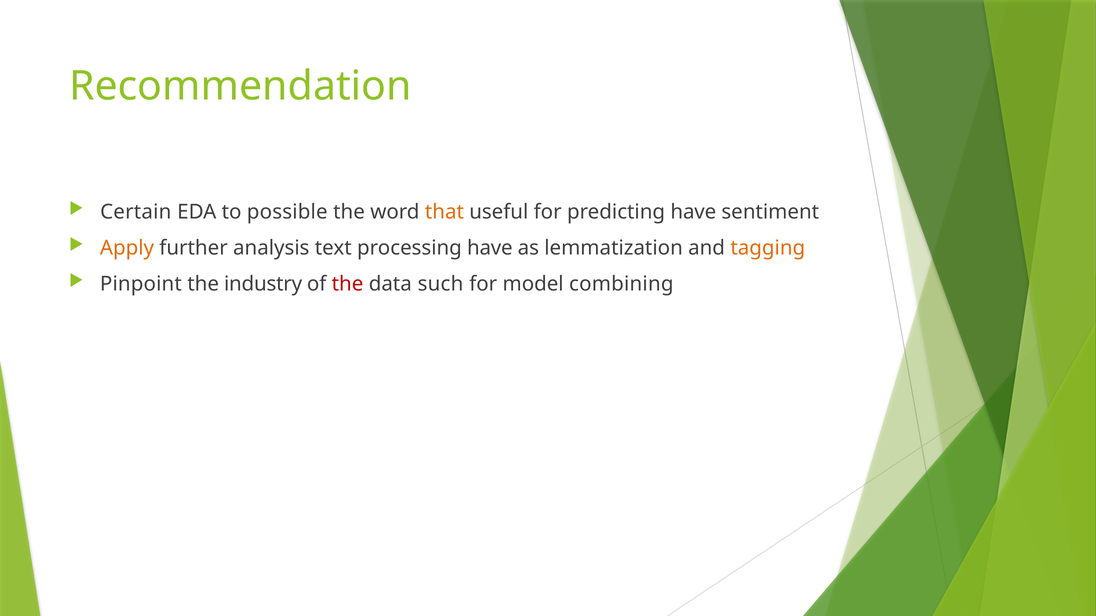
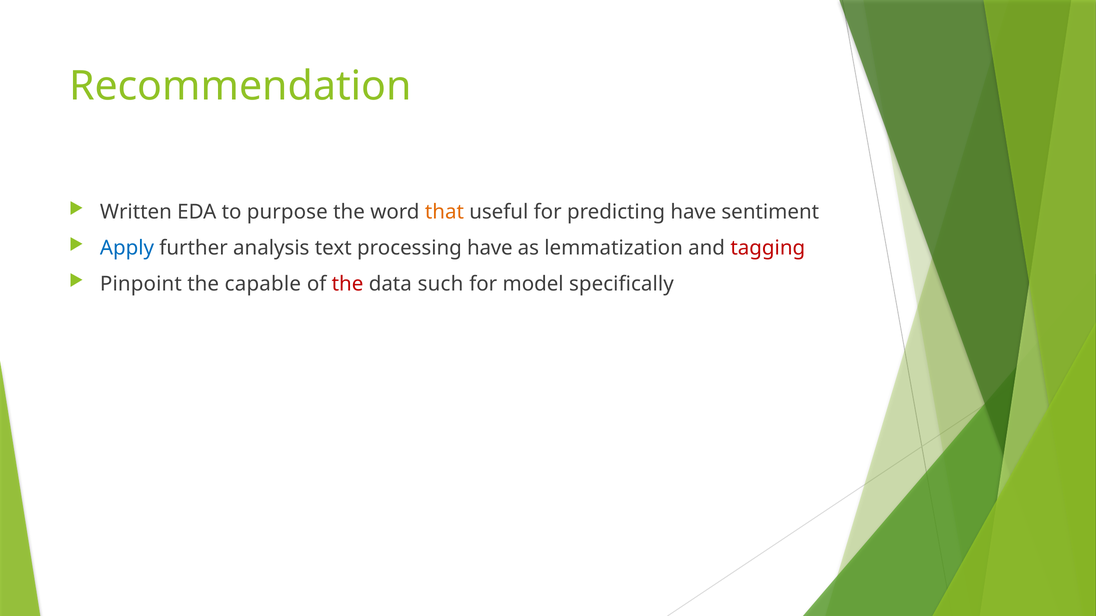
Certain: Certain -> Written (136, 212)
possible: possible -> purpose (287, 212)
Apply colour: orange -> blue (127, 248)
tagging colour: orange -> red (768, 248)
industry: industry -> capable (263, 284)
combining: combining -> specifically (621, 284)
